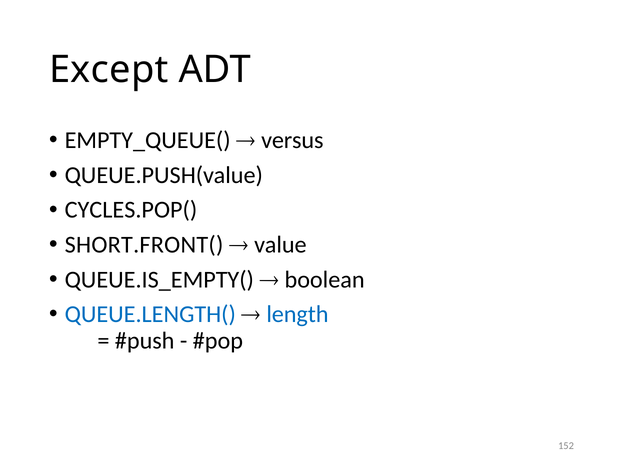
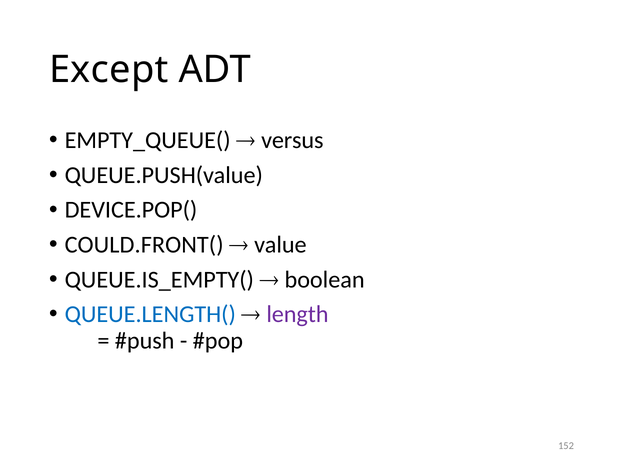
CYCLES.POP(: CYCLES.POP( -> DEVICE.POP( (131, 210)
SHORT.FRONT(: SHORT.FRONT( -> COULD.FRONT( (144, 245)
length colour: blue -> purple (297, 315)
